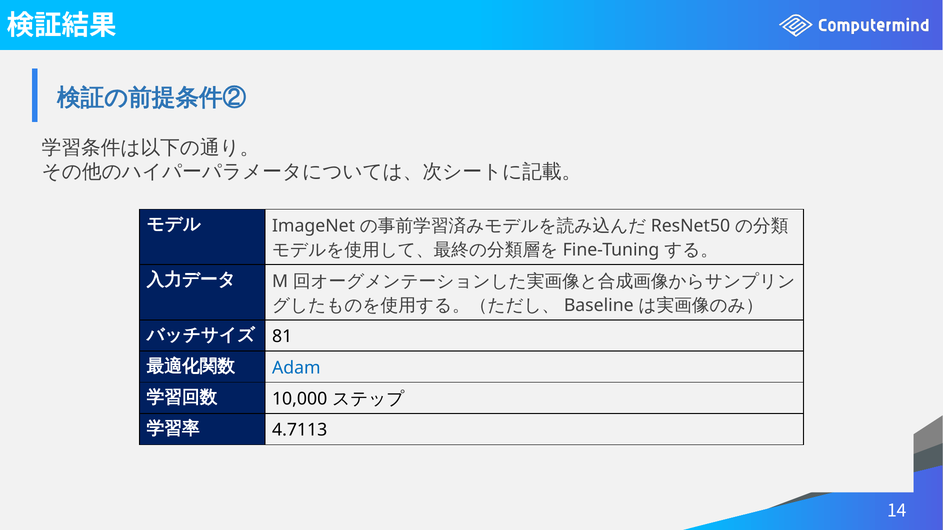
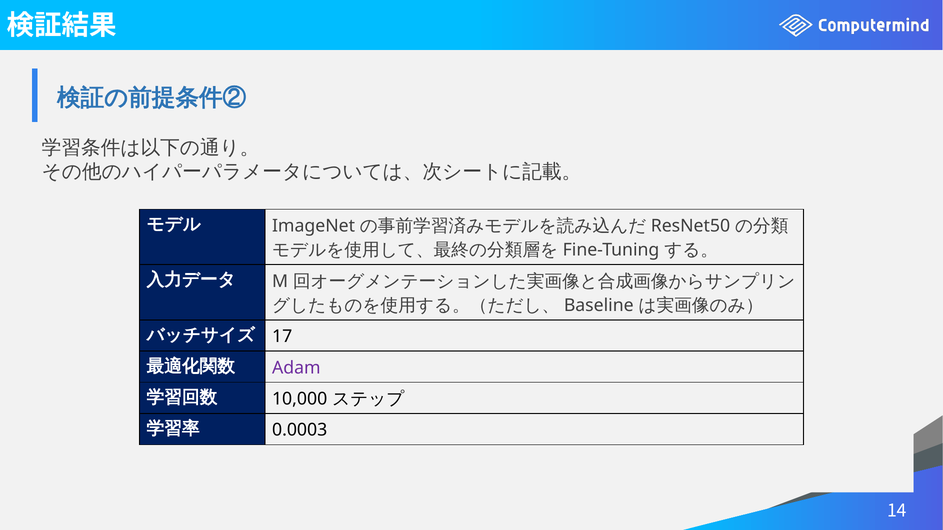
81: 81 -> 17 (282, 337)
Adam colour: blue -> purple (296, 368)
4.7113: 4.7113 -> 0.0003 (300, 430)
